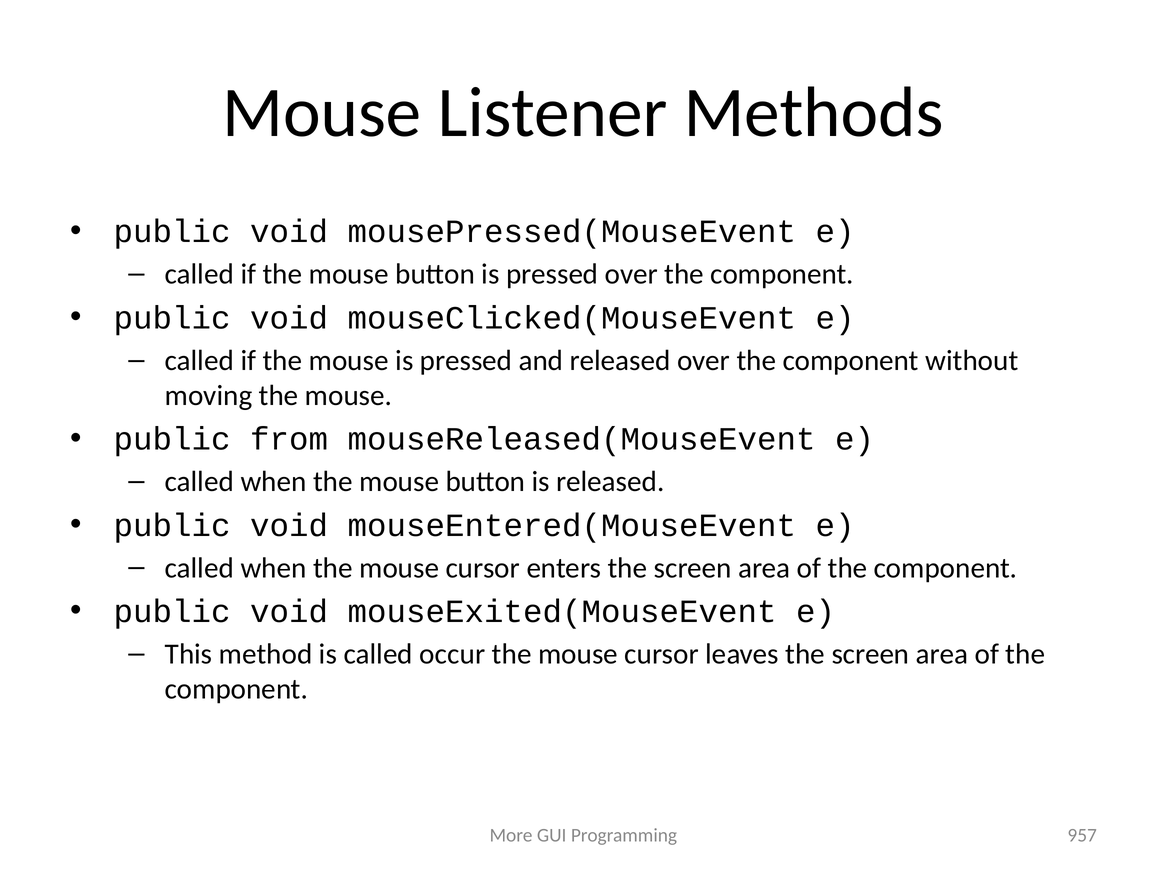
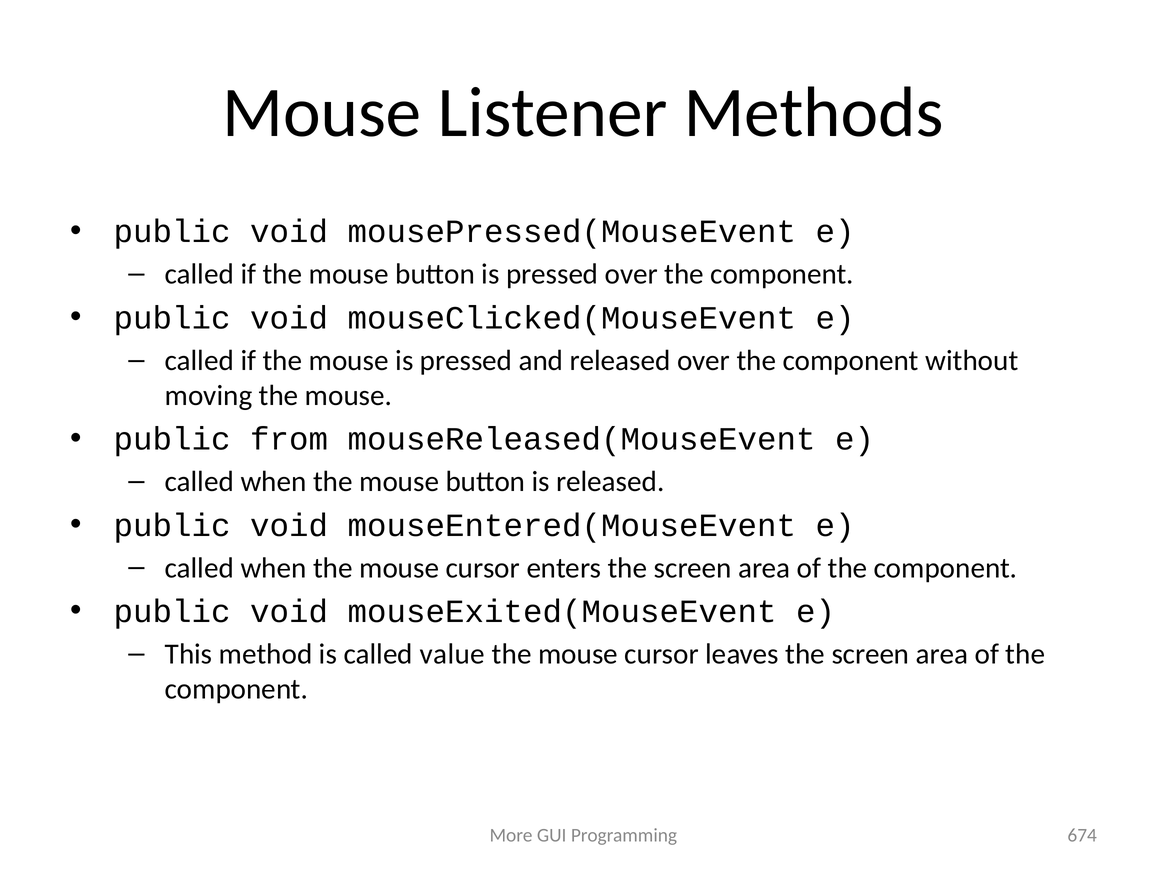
occur: occur -> value (452, 654)
957: 957 -> 674 (1082, 836)
